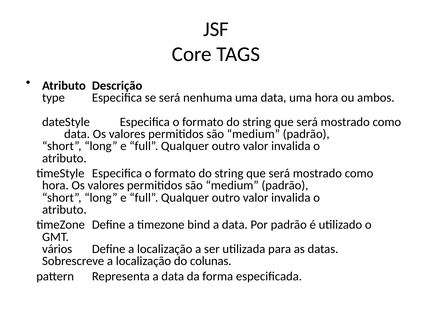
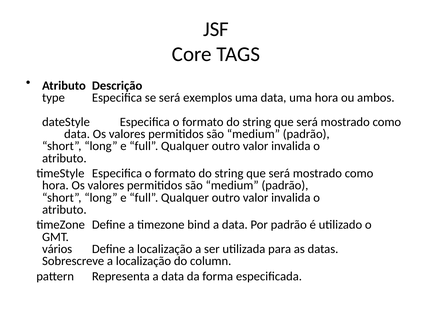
nenhuma: nenhuma -> exemplos (208, 98)
colunas: colunas -> column (211, 261)
